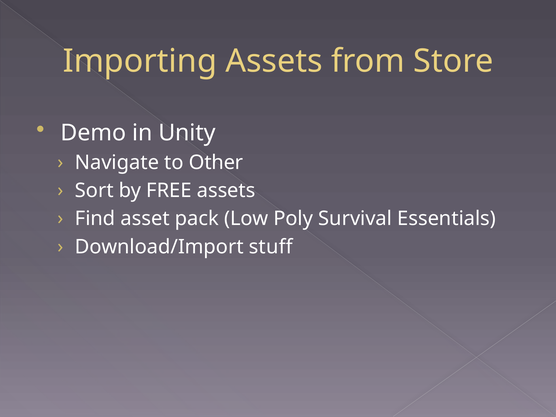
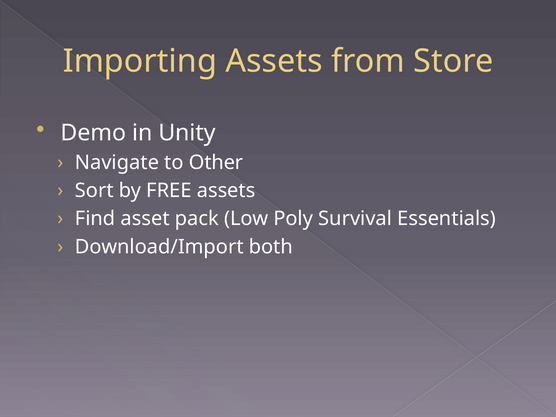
stuff: stuff -> both (271, 247)
